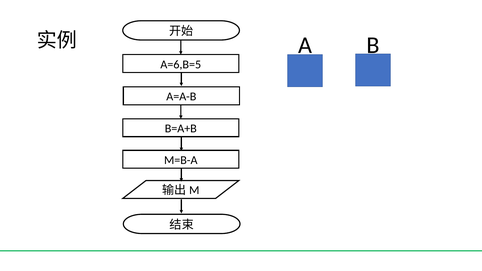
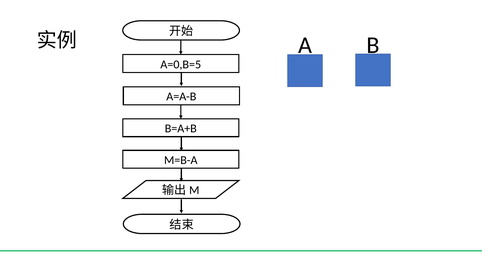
A=6,B=5: A=6,B=5 -> A=0,B=5 (181, 64)
